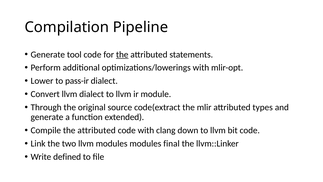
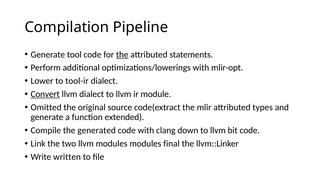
pass-ir: pass-ir -> tool-ir (77, 81)
Convert underline: none -> present (45, 94)
Through: Through -> Omitted (46, 107)
Compile the attributed: attributed -> generated (97, 130)
defined: defined -> written (67, 157)
